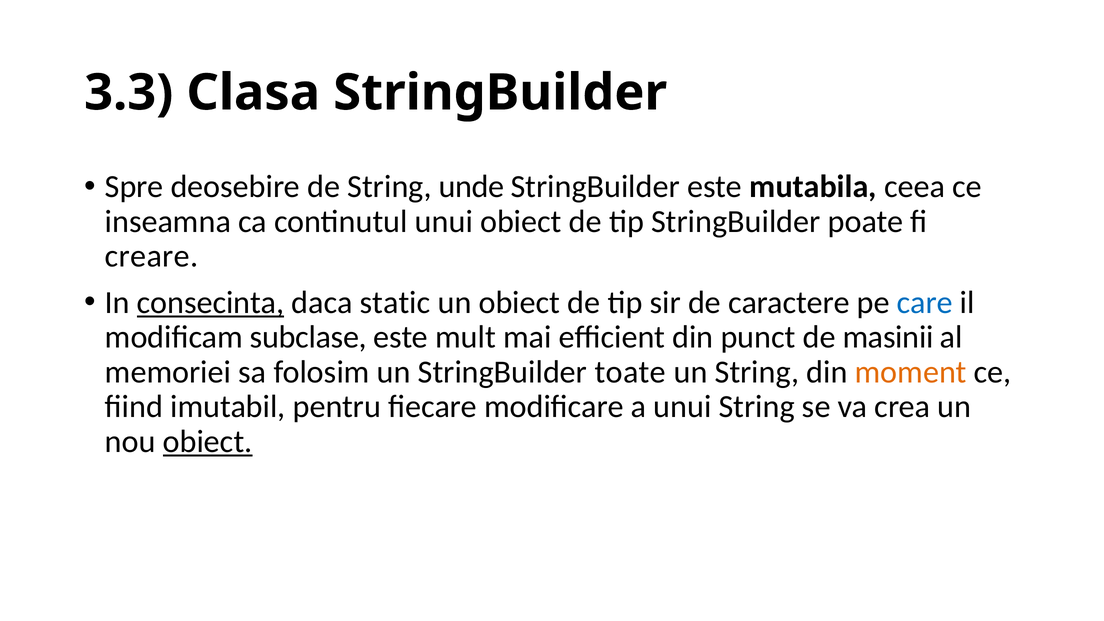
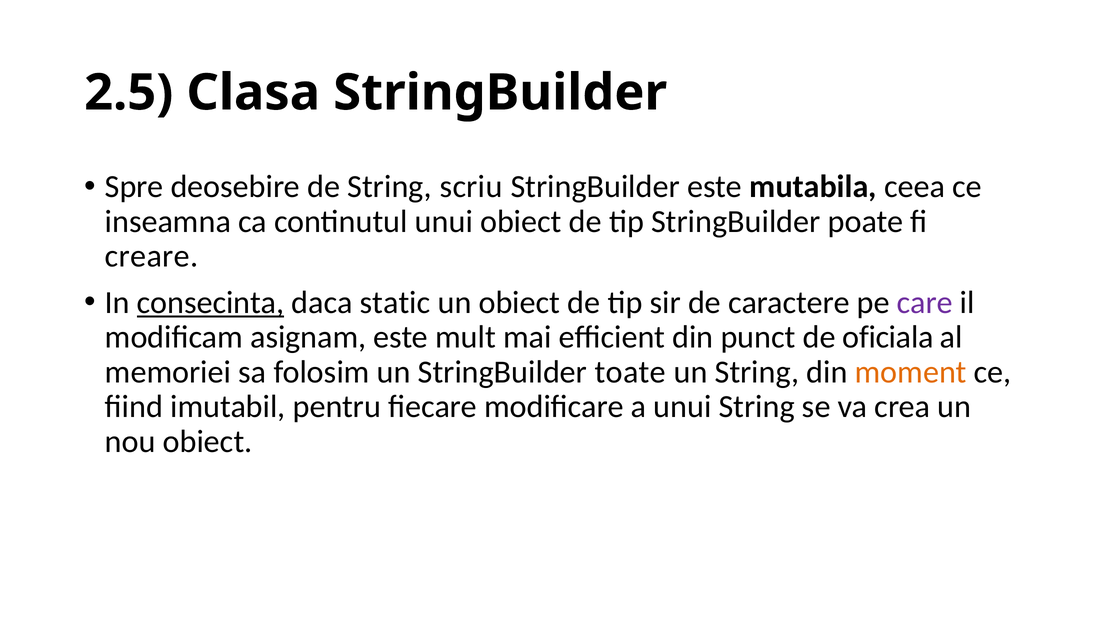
3.3: 3.3 -> 2.5 (129, 93)
unde: unde -> scriu (471, 187)
care colour: blue -> purple (925, 303)
subclase: subclase -> asignam (308, 337)
masinii: masinii -> oficiala (888, 337)
obiect underline: present -> none (208, 442)
